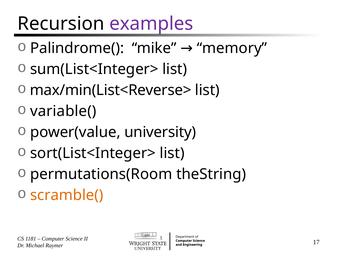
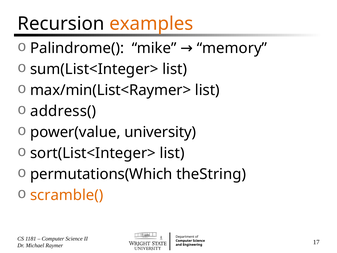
examples colour: purple -> orange (151, 24)
max/min(List<Reverse>: max/min(List<Reverse> -> max/min(List<Raymer> (111, 90)
variable(: variable( -> address( (63, 111)
permutations(Room: permutations(Room -> permutations(Which (101, 174)
